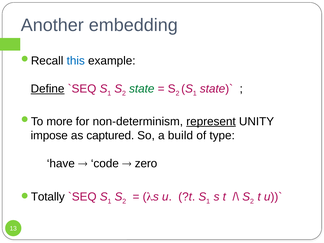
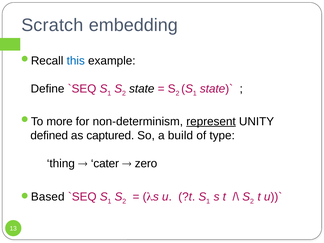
Another: Another -> Scratch (52, 25)
Define underline: present -> none (48, 89)
state colour: green -> black (142, 89)
impose: impose -> defined (49, 135)
have: have -> thing (61, 164)
code: code -> cater (105, 164)
Totally: Totally -> Based (48, 197)
